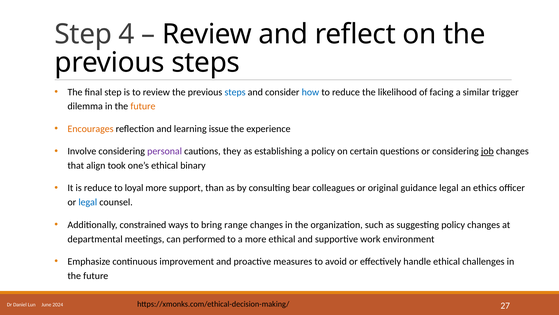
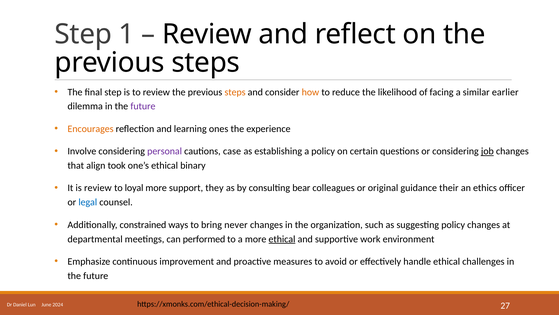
4: 4 -> 1 (127, 34)
steps colour: blue -> orange (235, 92)
how colour: blue -> orange (310, 92)
trigger: trigger -> earlier (505, 92)
future colour: orange -> purple (143, 106)
issue: issue -> ones (219, 129)
they: they -> case (232, 151)
is reduce: reduce -> review (98, 188)
than: than -> they (214, 188)
guidance legal: legal -> their (449, 188)
range: range -> never (236, 224)
ethical underline: none -> present (282, 239)
